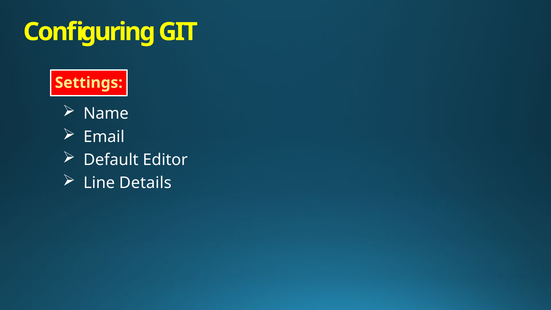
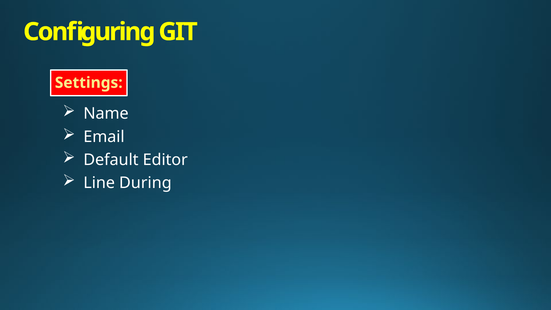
Details: Details -> During (145, 183)
